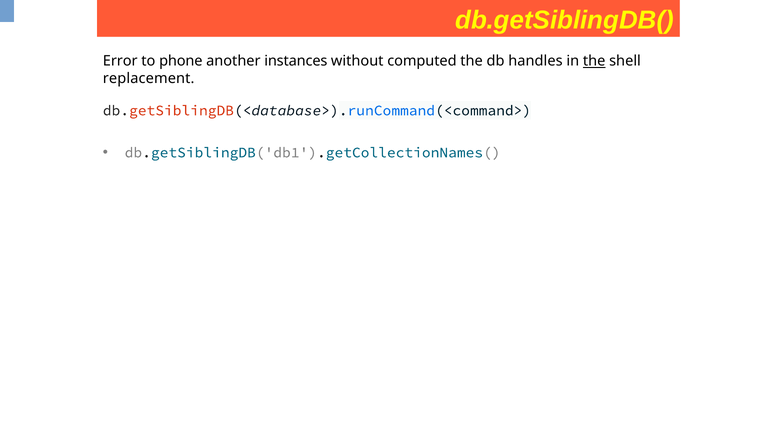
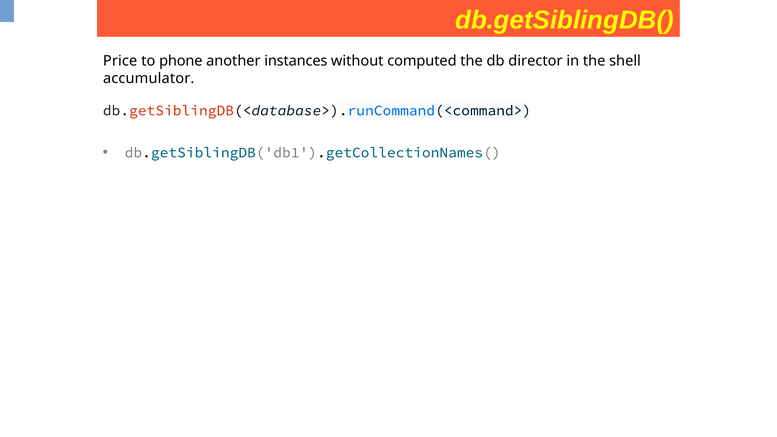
Error: Error -> Price (120, 61)
handles: handles -> director (535, 61)
the underline: present -> none (594, 61)
replacement: replacement -> accumulator (149, 79)
